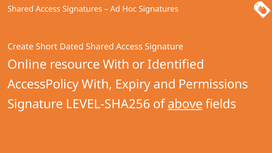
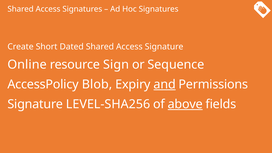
resource With: With -> Sign (116, 65)
Identified: Identified -> Sequence (176, 65)
AccessPolicy With: With -> Blob (97, 84)
and underline: none -> present (165, 84)
